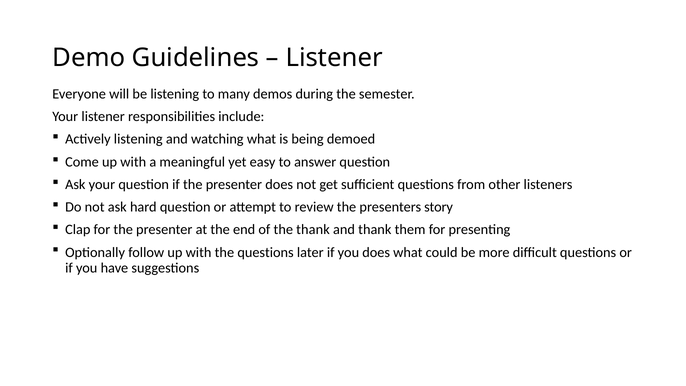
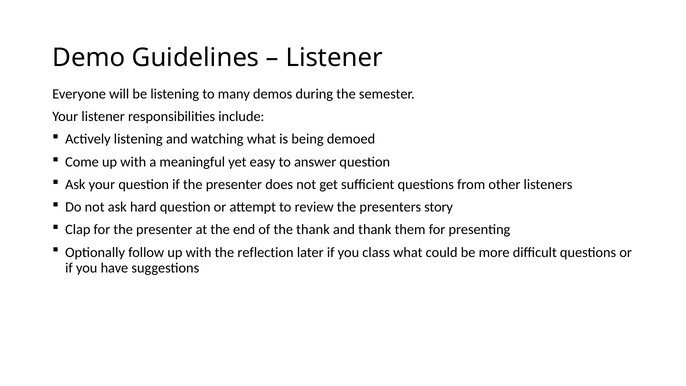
the questions: questions -> reflection (266, 252)
you does: does -> class (376, 252)
